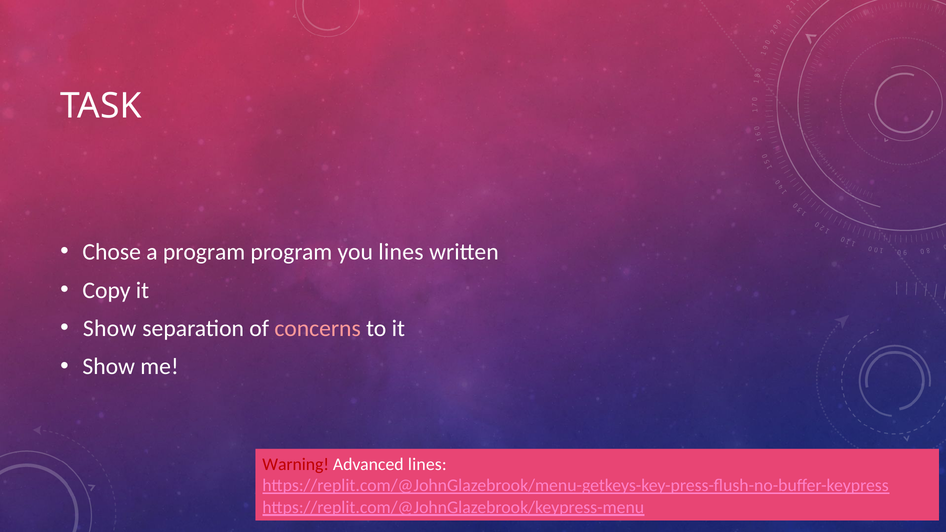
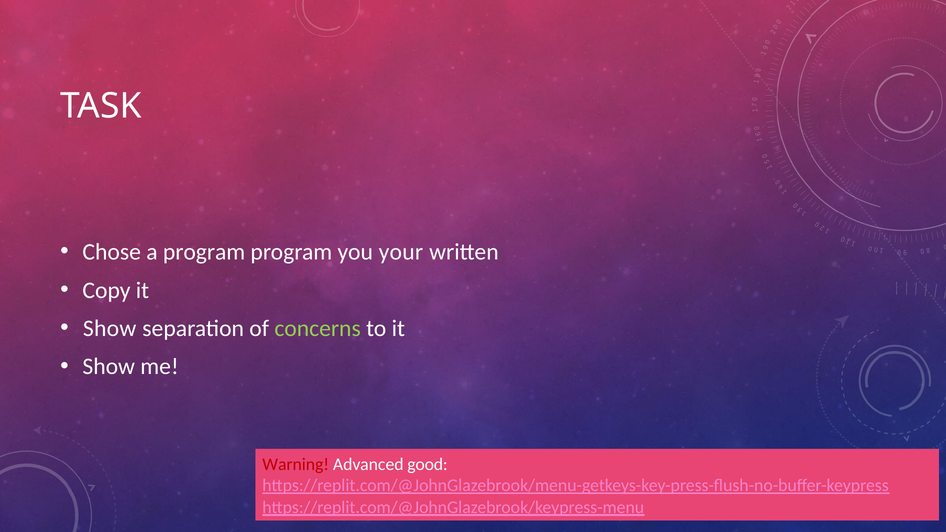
you lines: lines -> your (401, 252)
concerns colour: pink -> light green (318, 329)
Advanced lines: lines -> good (427, 464)
